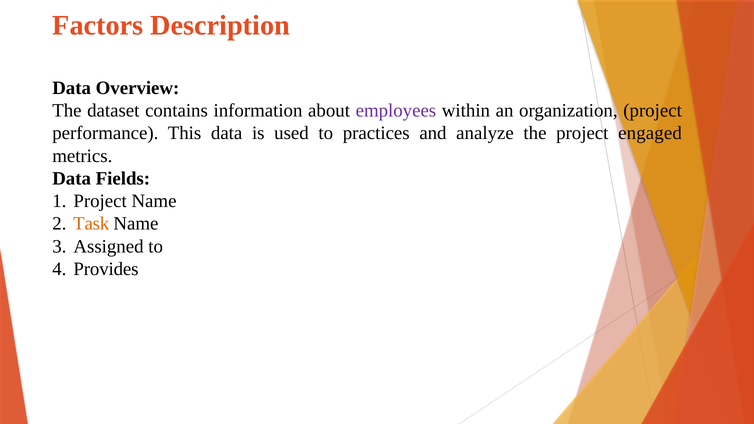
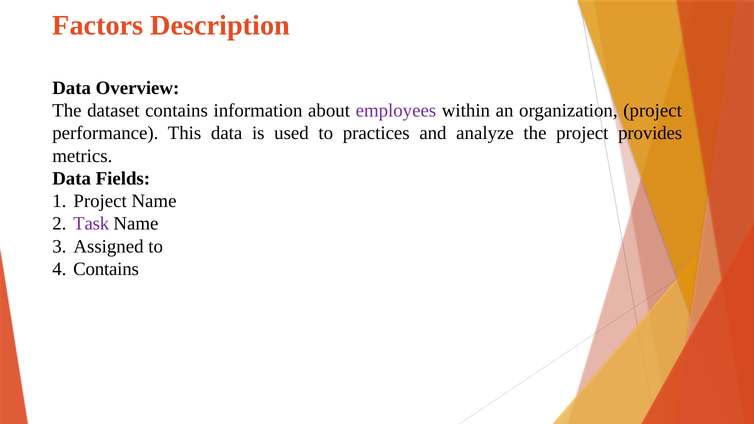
engaged: engaged -> provides (650, 133)
Task colour: orange -> purple (91, 224)
Provides: Provides -> Contains (106, 269)
